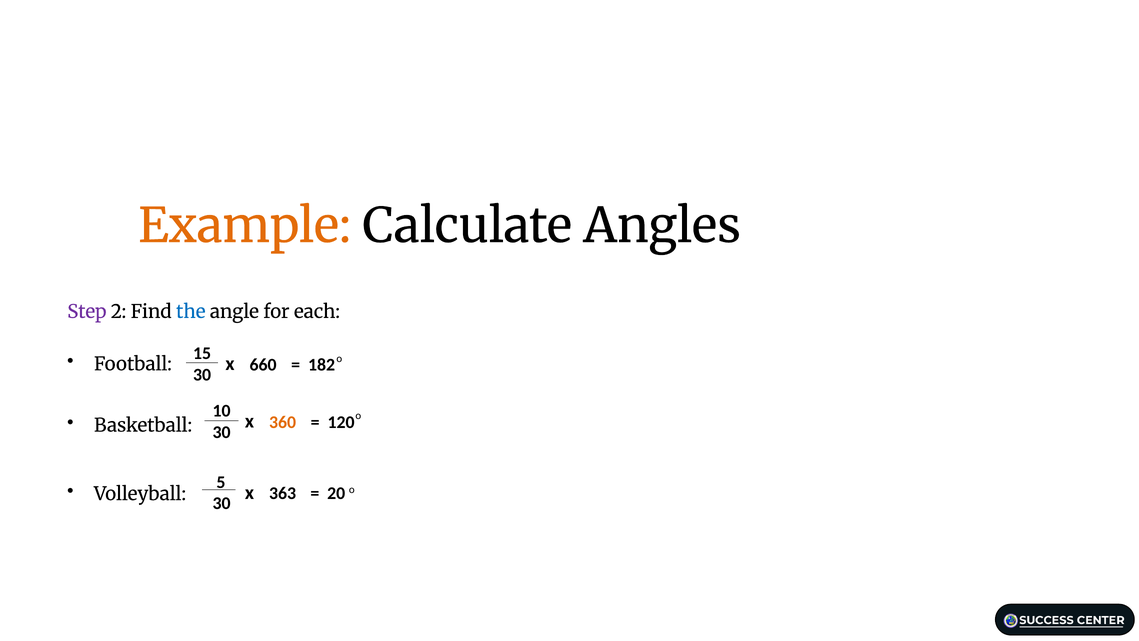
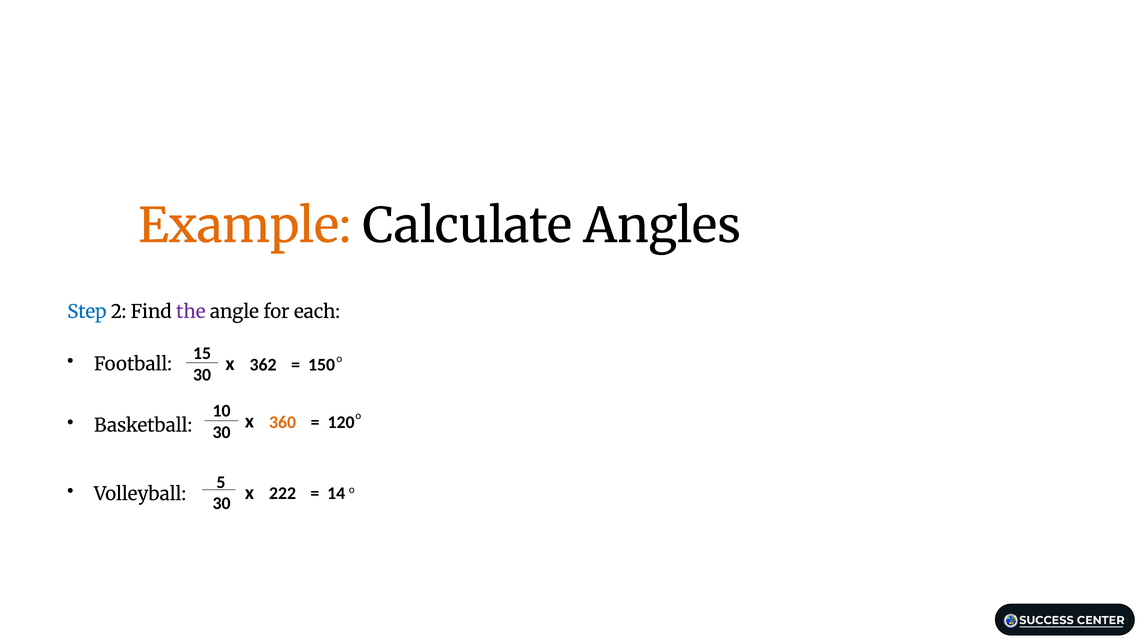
Step colour: purple -> blue (87, 312)
the colour: blue -> purple (191, 312)
660: 660 -> 362 (263, 365)
182: 182 -> 150 (322, 365)
363: 363 -> 222 (283, 493)
20: 20 -> 14 (336, 493)
